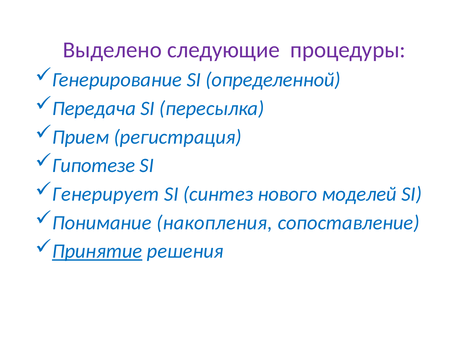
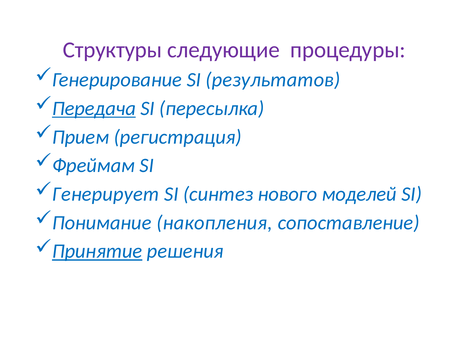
Выделено: Выделено -> Структуры (112, 50)
определенной: определенной -> результатов (273, 80)
Передача underline: none -> present (94, 108)
Гипотезе: Гипотезе -> Фреймам (93, 165)
